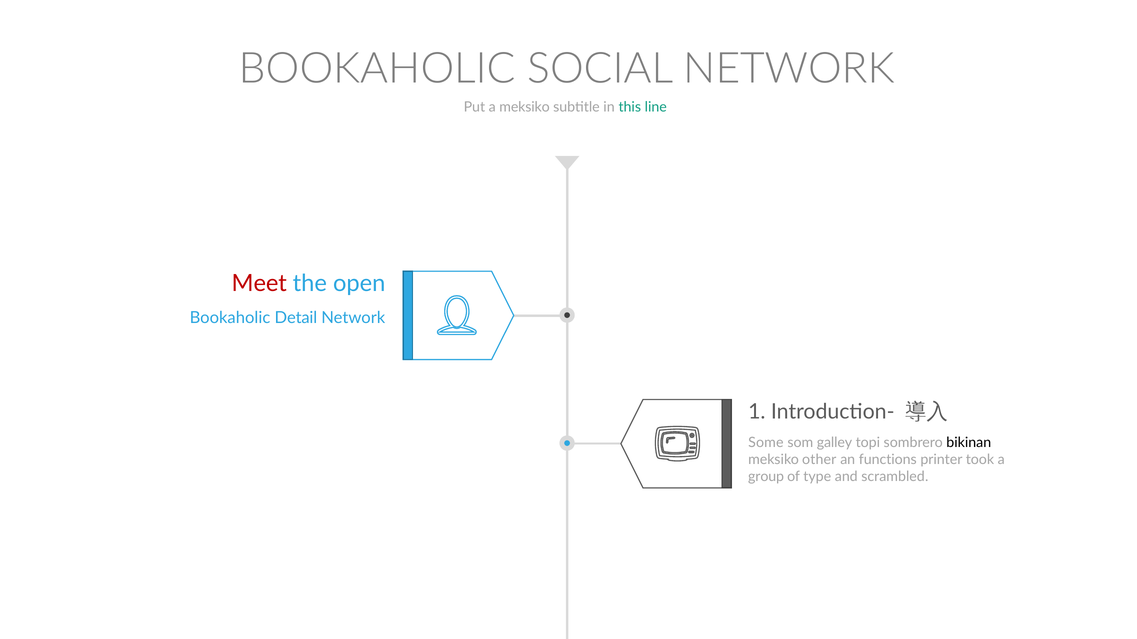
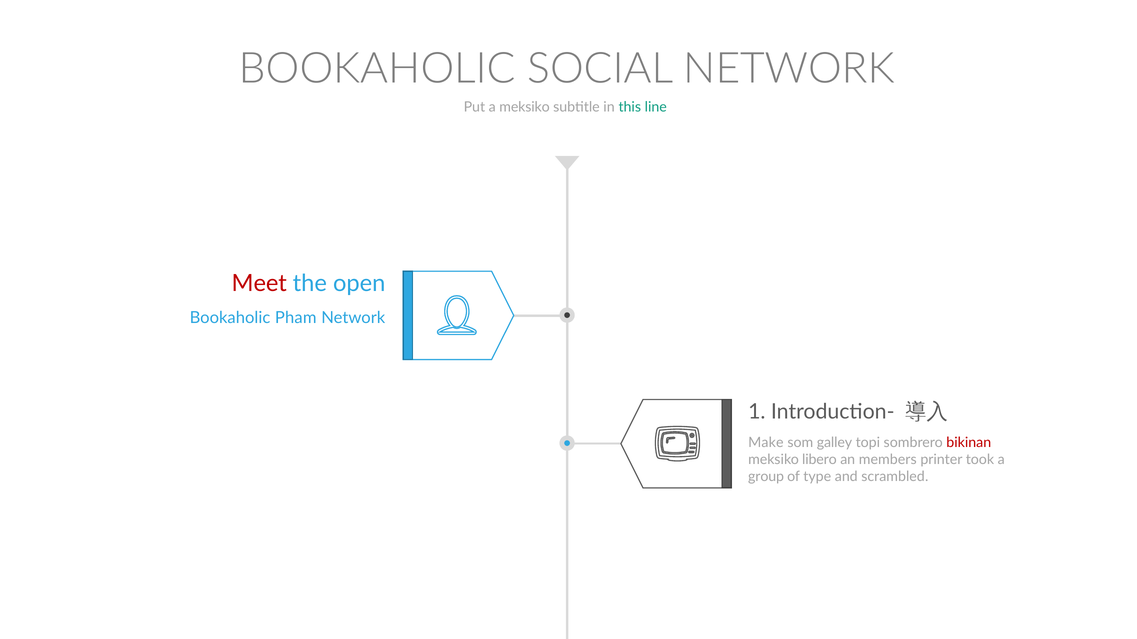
Detail: Detail -> Pham (296, 318)
Some: Some -> Make (766, 443)
bikinan colour: black -> red (969, 443)
other: other -> libero (819, 460)
functions: functions -> members (888, 460)
